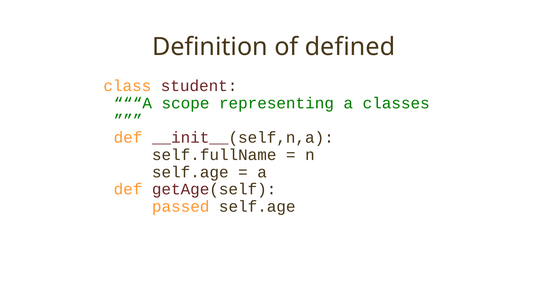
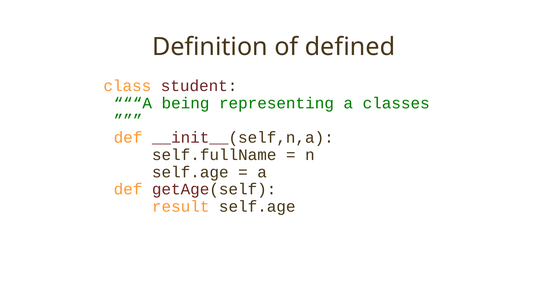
scope: scope -> being (186, 103)
passed: passed -> result (181, 207)
